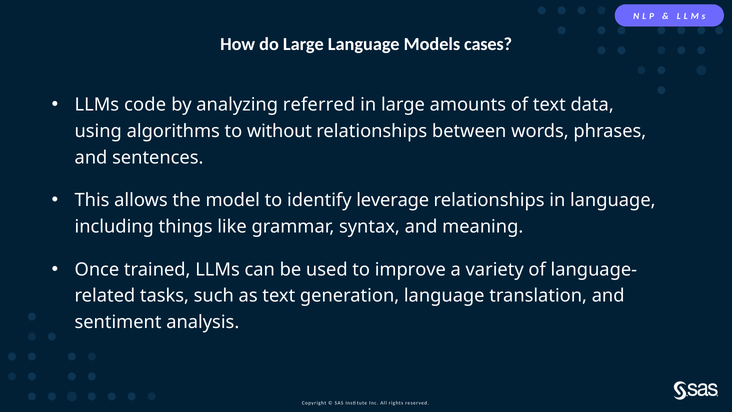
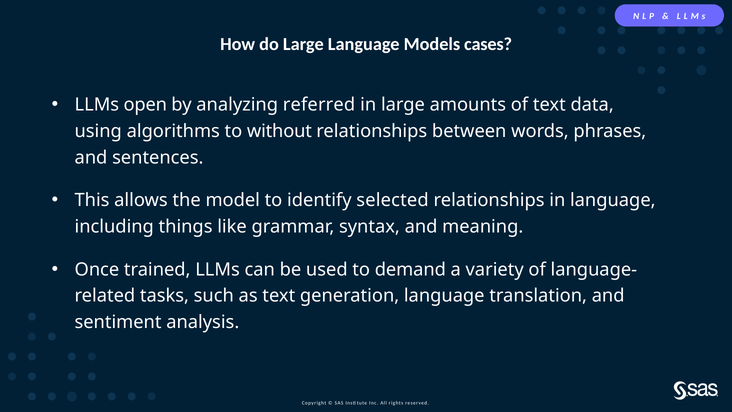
code: code -> open (145, 105)
leverage: leverage -> selected (393, 200)
improve: improve -> demand (410, 269)
